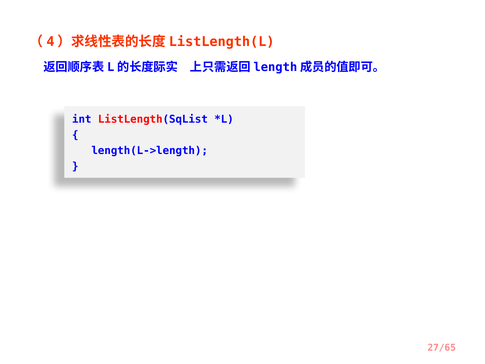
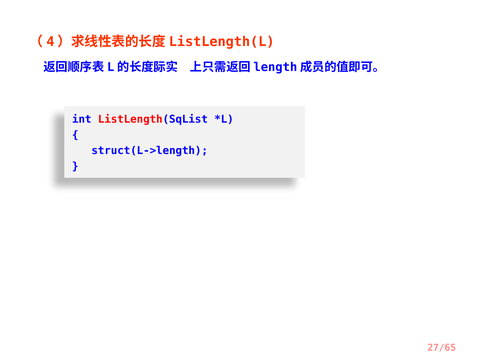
length(L->length: length(L->length -> struct(L->length (150, 151)
